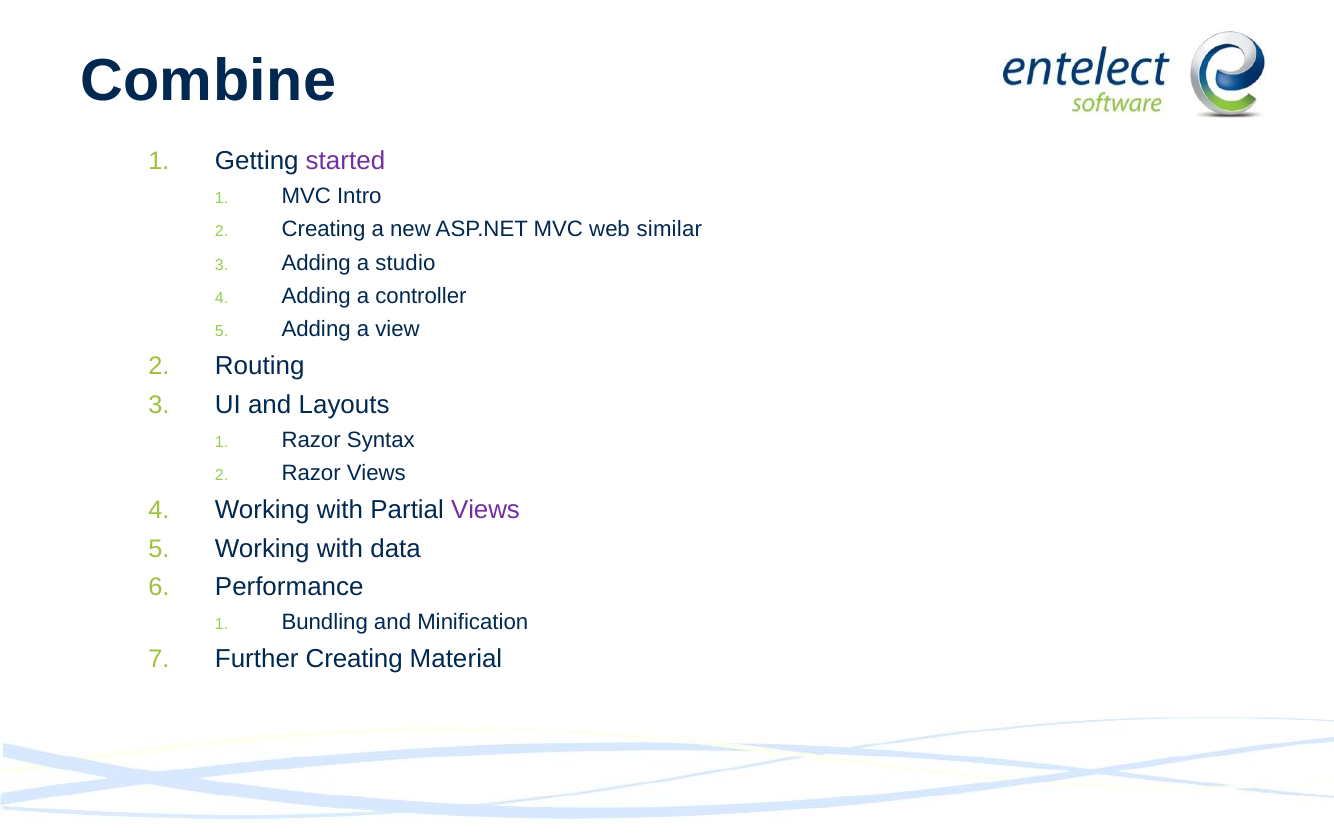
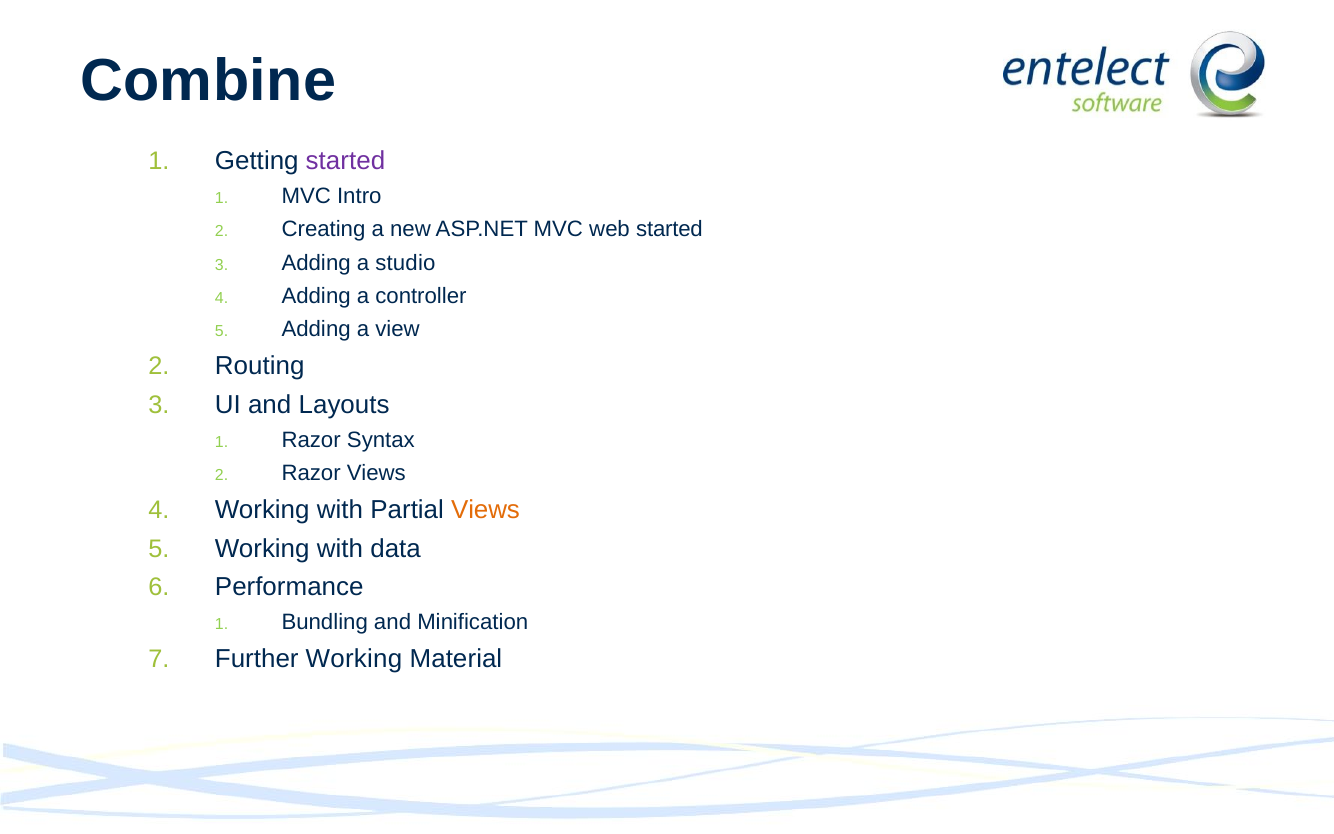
web similar: similar -> started (669, 229)
Views colour: purple -> orange (486, 510)
Further Creating: Creating -> Working (354, 659)
